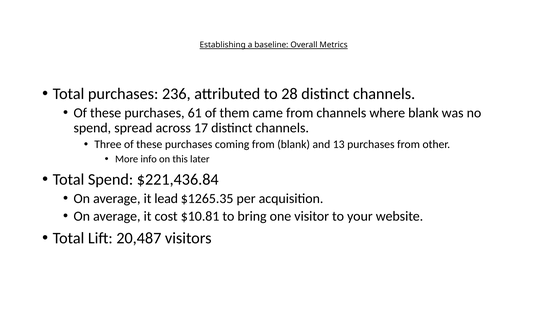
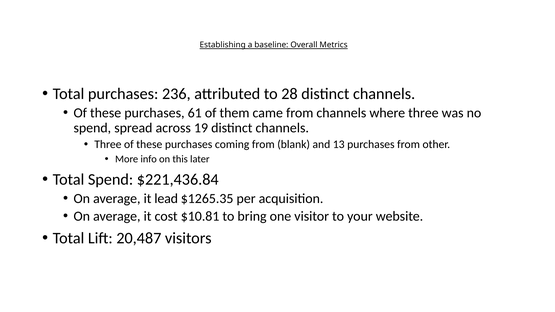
where blank: blank -> three (423, 113)
17: 17 -> 19 (201, 128)
